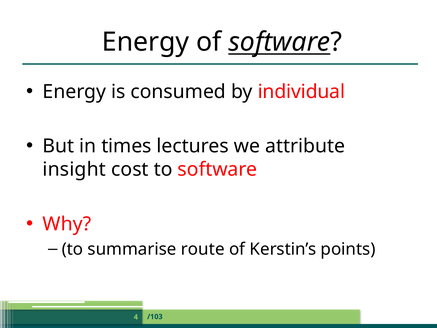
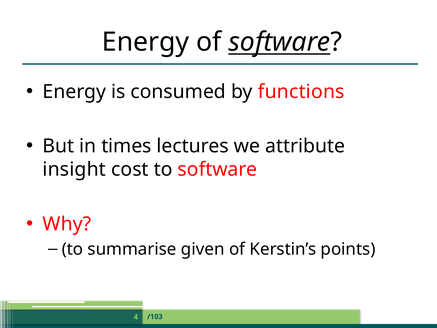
individual: individual -> functions (301, 92)
route: route -> given (203, 249)
